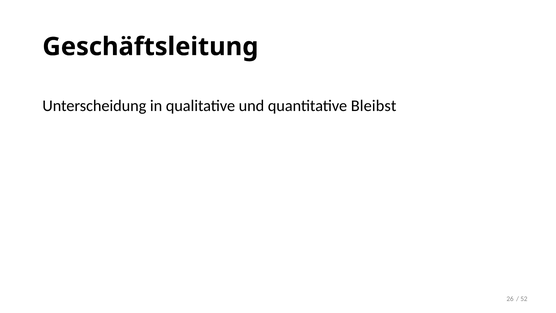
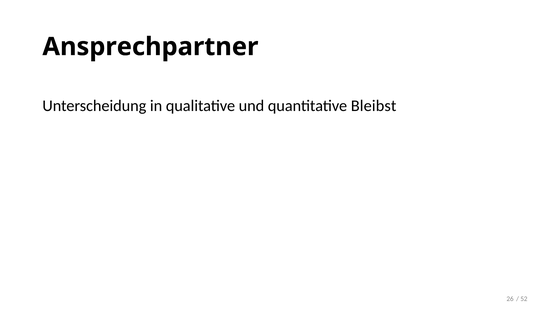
Geschäftsleitung: Geschäftsleitung -> Ansprechpartner (150, 47)
